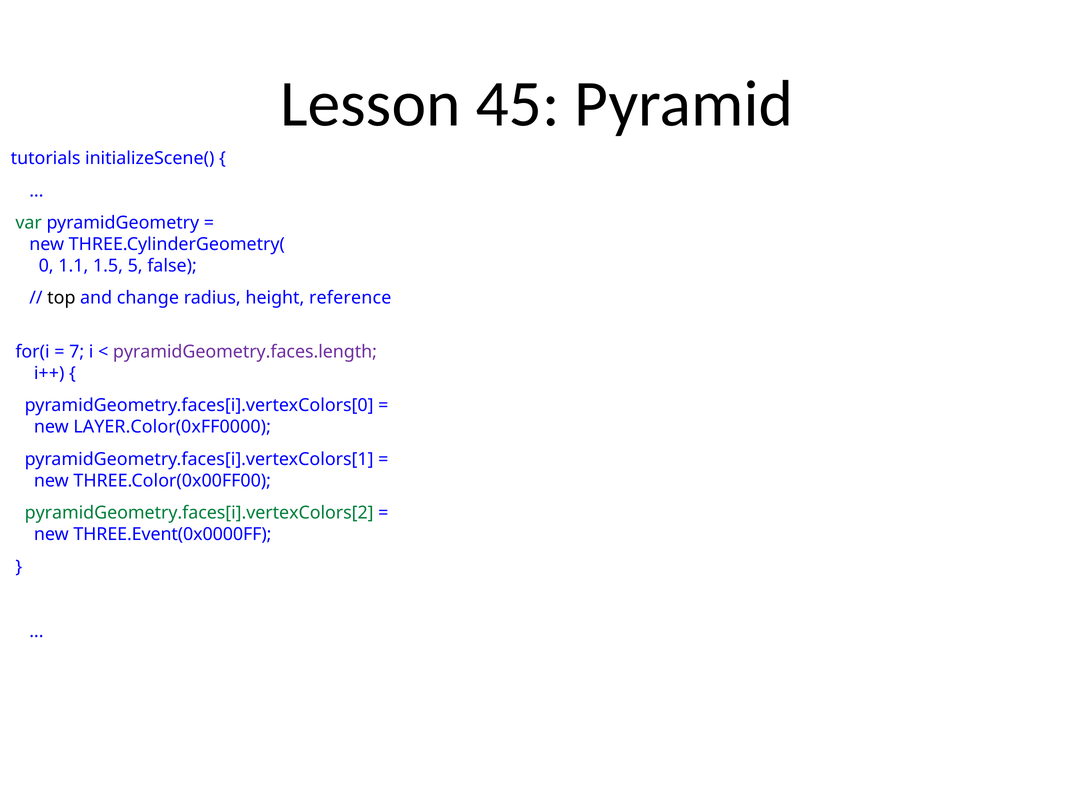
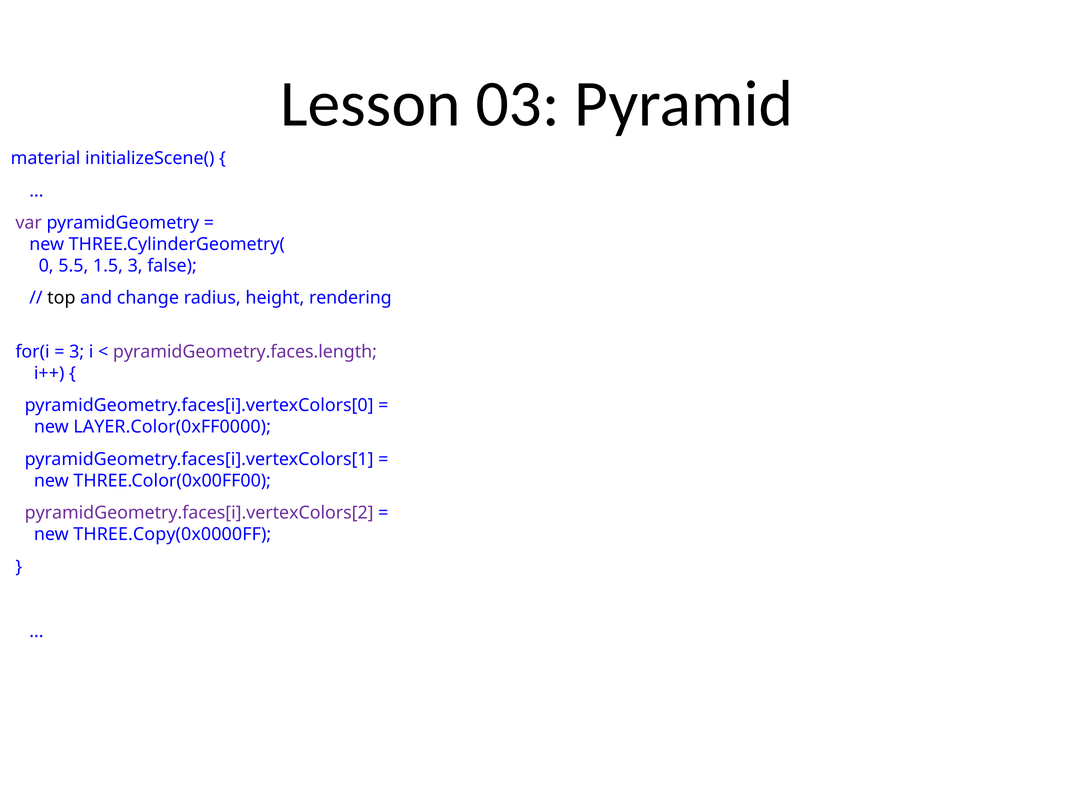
45: 45 -> 03 (518, 104)
tutorials: tutorials -> material (46, 158)
var colour: green -> purple (29, 223)
1.1: 1.1 -> 5.5 (73, 266)
1.5 5: 5 -> 3 (135, 266)
reference: reference -> rendering (350, 298)
7: 7 -> 3 (77, 352)
pyramidGeometry.faces[i].vertexColors[2 colour: green -> purple (199, 513)
THREE.Event(0x0000FF: THREE.Event(0x0000FF -> THREE.Copy(0x0000FF (172, 534)
